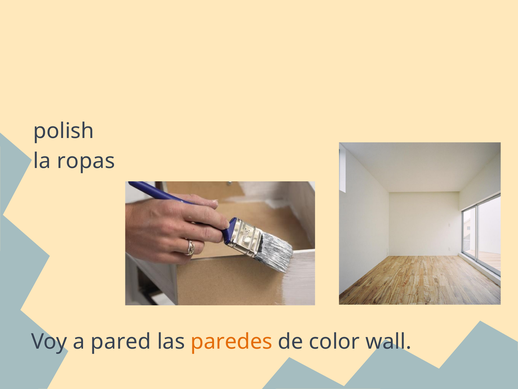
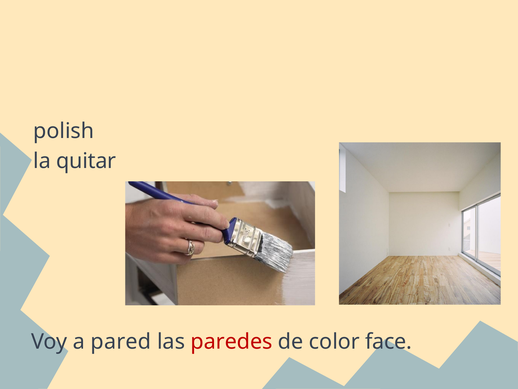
ropas: ropas -> quitar (86, 161)
paredes colour: orange -> red (232, 341)
wall: wall -> face (389, 341)
